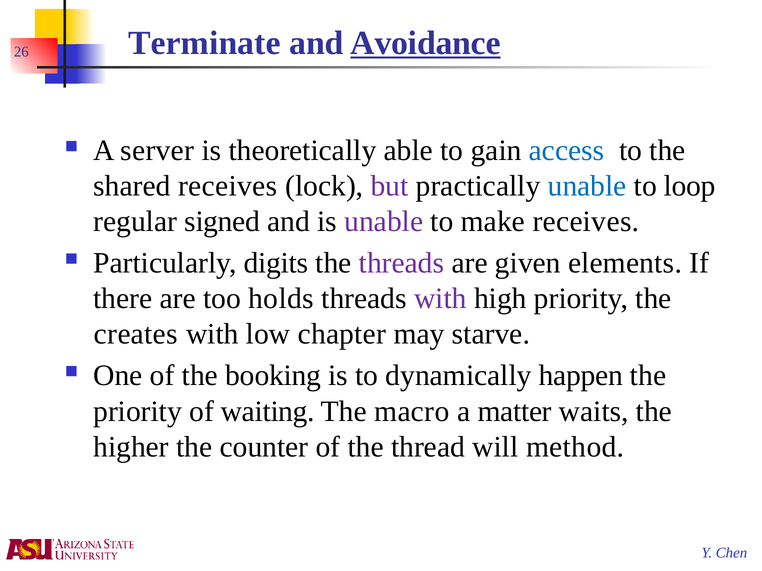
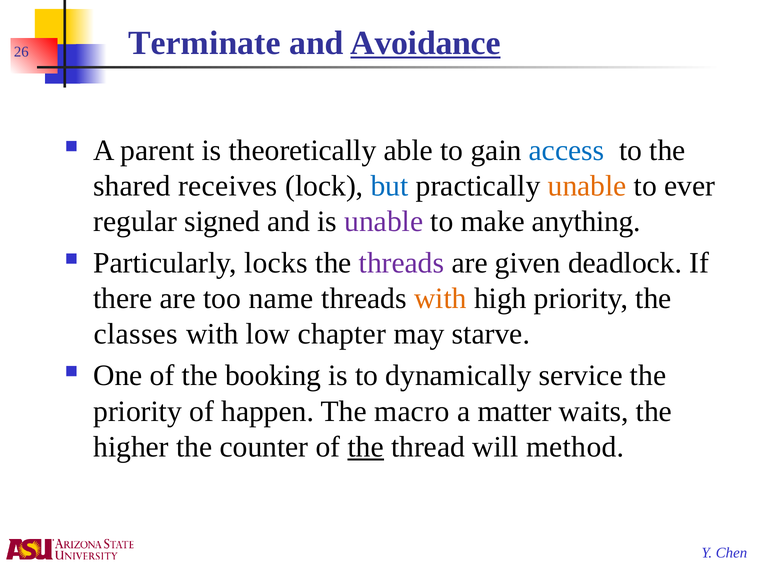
server: server -> parent (157, 151)
but colour: purple -> blue (390, 186)
unable colour: blue -> orange (587, 186)
loop: loop -> ever (690, 186)
make receives: receives -> anything (586, 222)
digits: digits -> locks (276, 263)
elements: elements -> deadlock (625, 263)
holds: holds -> name (281, 299)
with colour: purple -> orange (440, 299)
creates: creates -> classes (136, 334)
happen: happen -> service (581, 376)
waiting: waiting -> happen (268, 412)
the underline: none -> present (366, 447)
